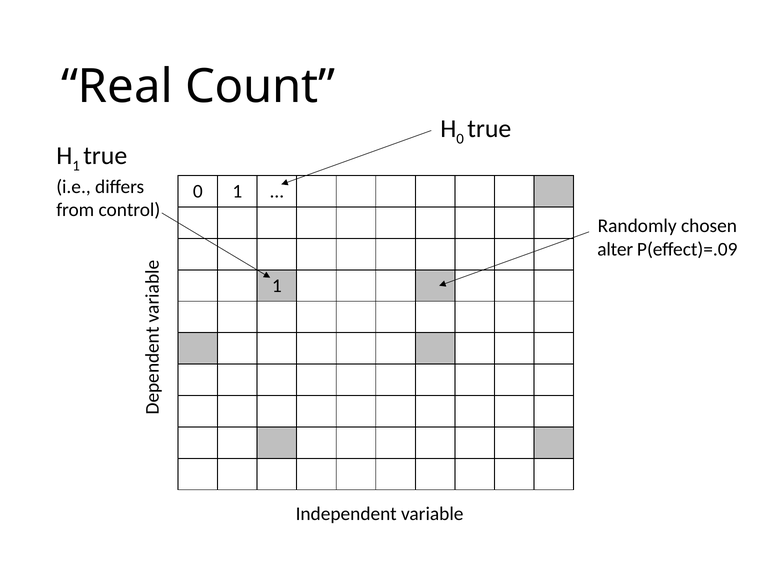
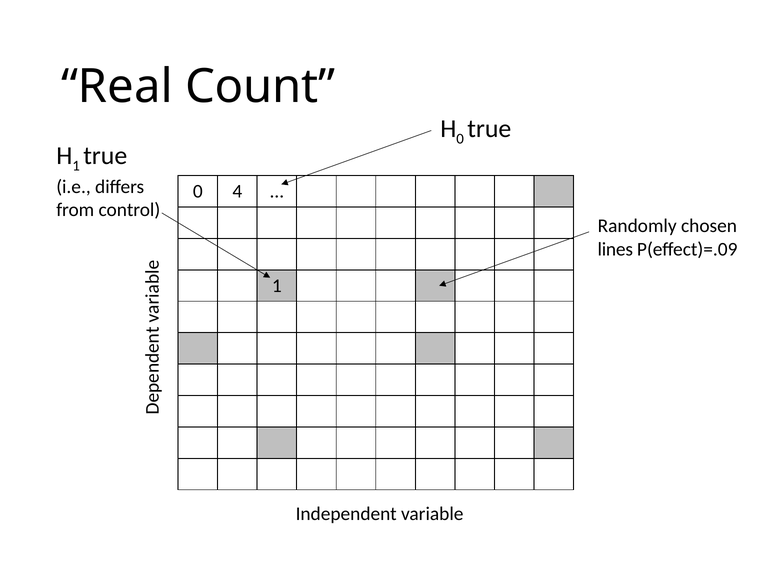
0 1: 1 -> 4 (237, 192)
alter: alter -> lines (615, 249)
